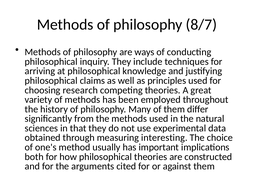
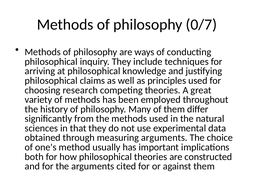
8/7: 8/7 -> 0/7 (201, 25)
measuring interesting: interesting -> arguments (164, 137)
